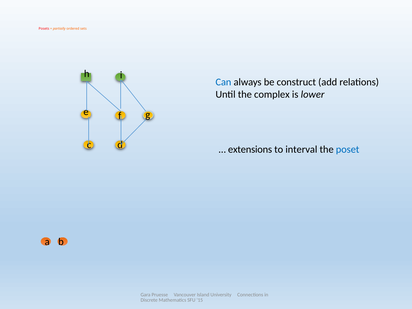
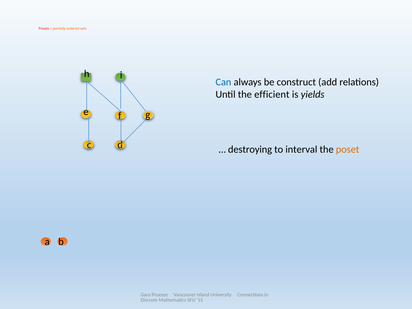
complex: complex -> efficient (272, 94)
lower: lower -> yields (313, 94)
extensions: extensions -> destroying (250, 150)
poset colour: blue -> orange (348, 150)
